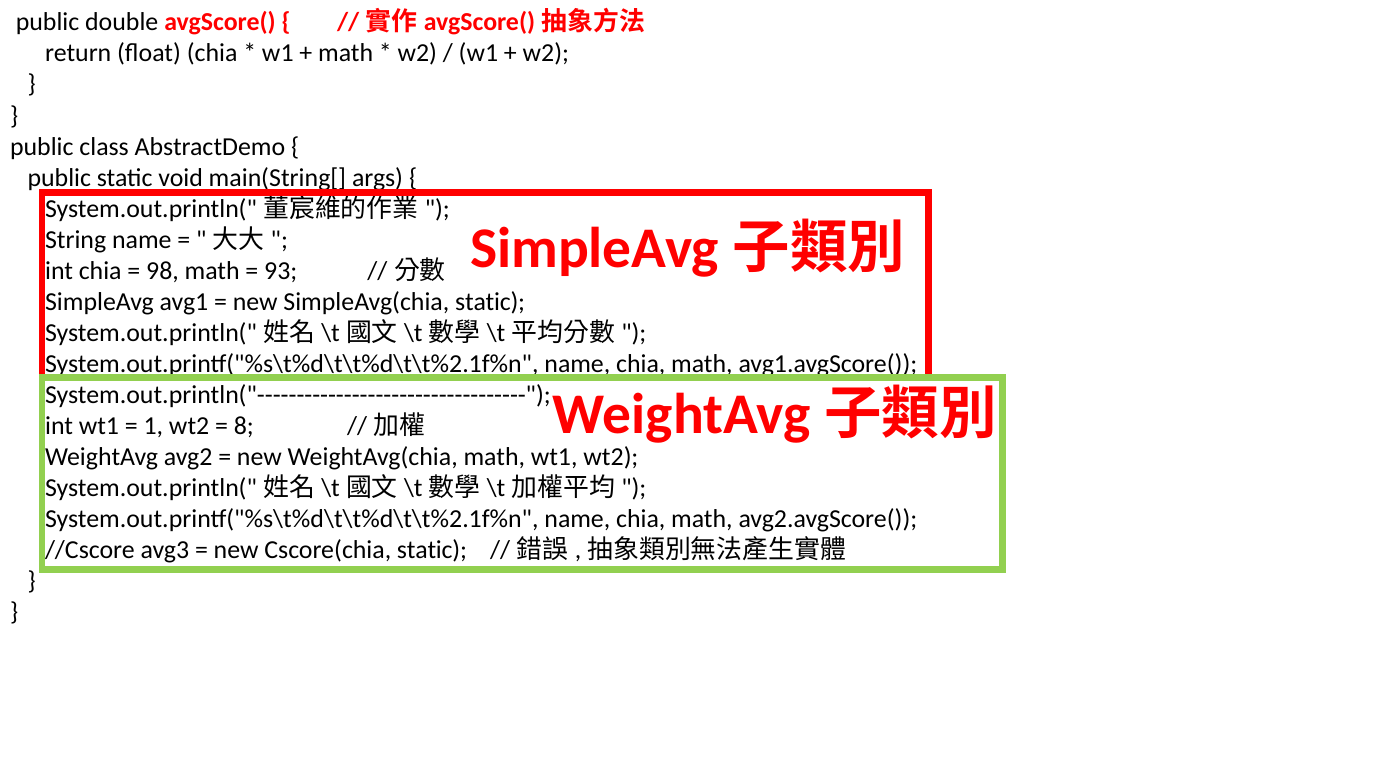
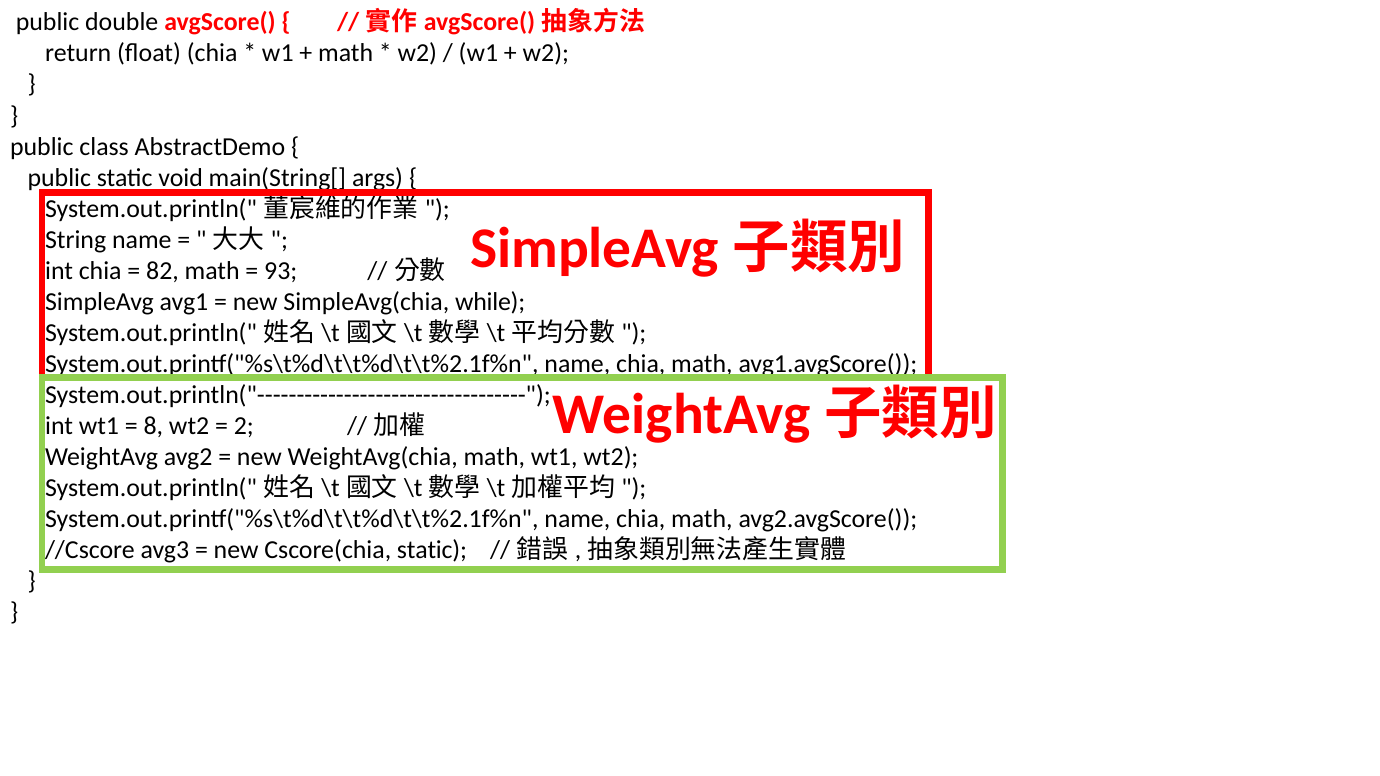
98: 98 -> 82 (163, 271)
SimpleAvg(chia static: static -> while (490, 302)
1: 1 -> 8 (153, 426)
8: 8 -> 2 (244, 426)
